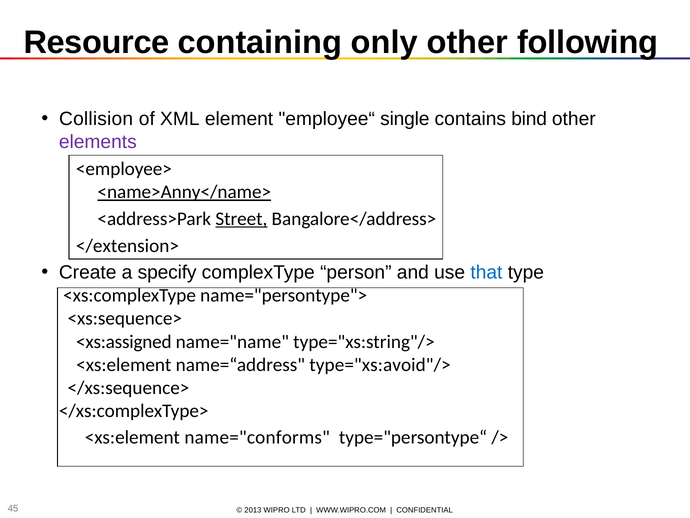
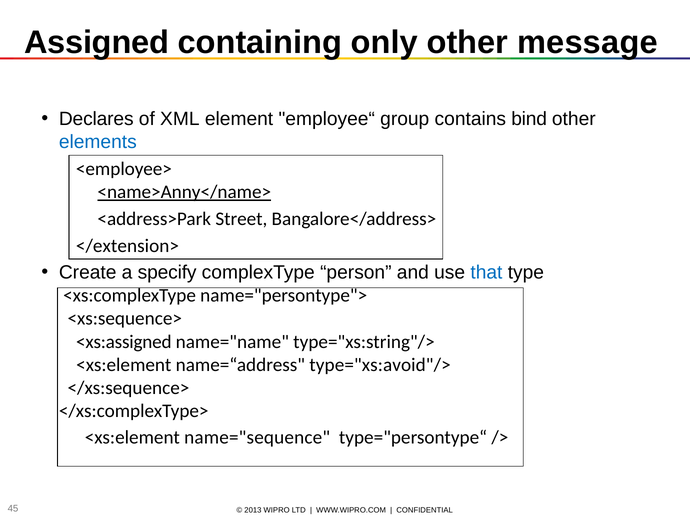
Resource: Resource -> Assigned (97, 43)
following: following -> message (587, 43)
Collision: Collision -> Declares (96, 119)
single: single -> group (405, 119)
elements colour: purple -> blue (98, 142)
Street underline: present -> none (241, 219)
name="conforms: name="conforms -> name="sequence (257, 437)
